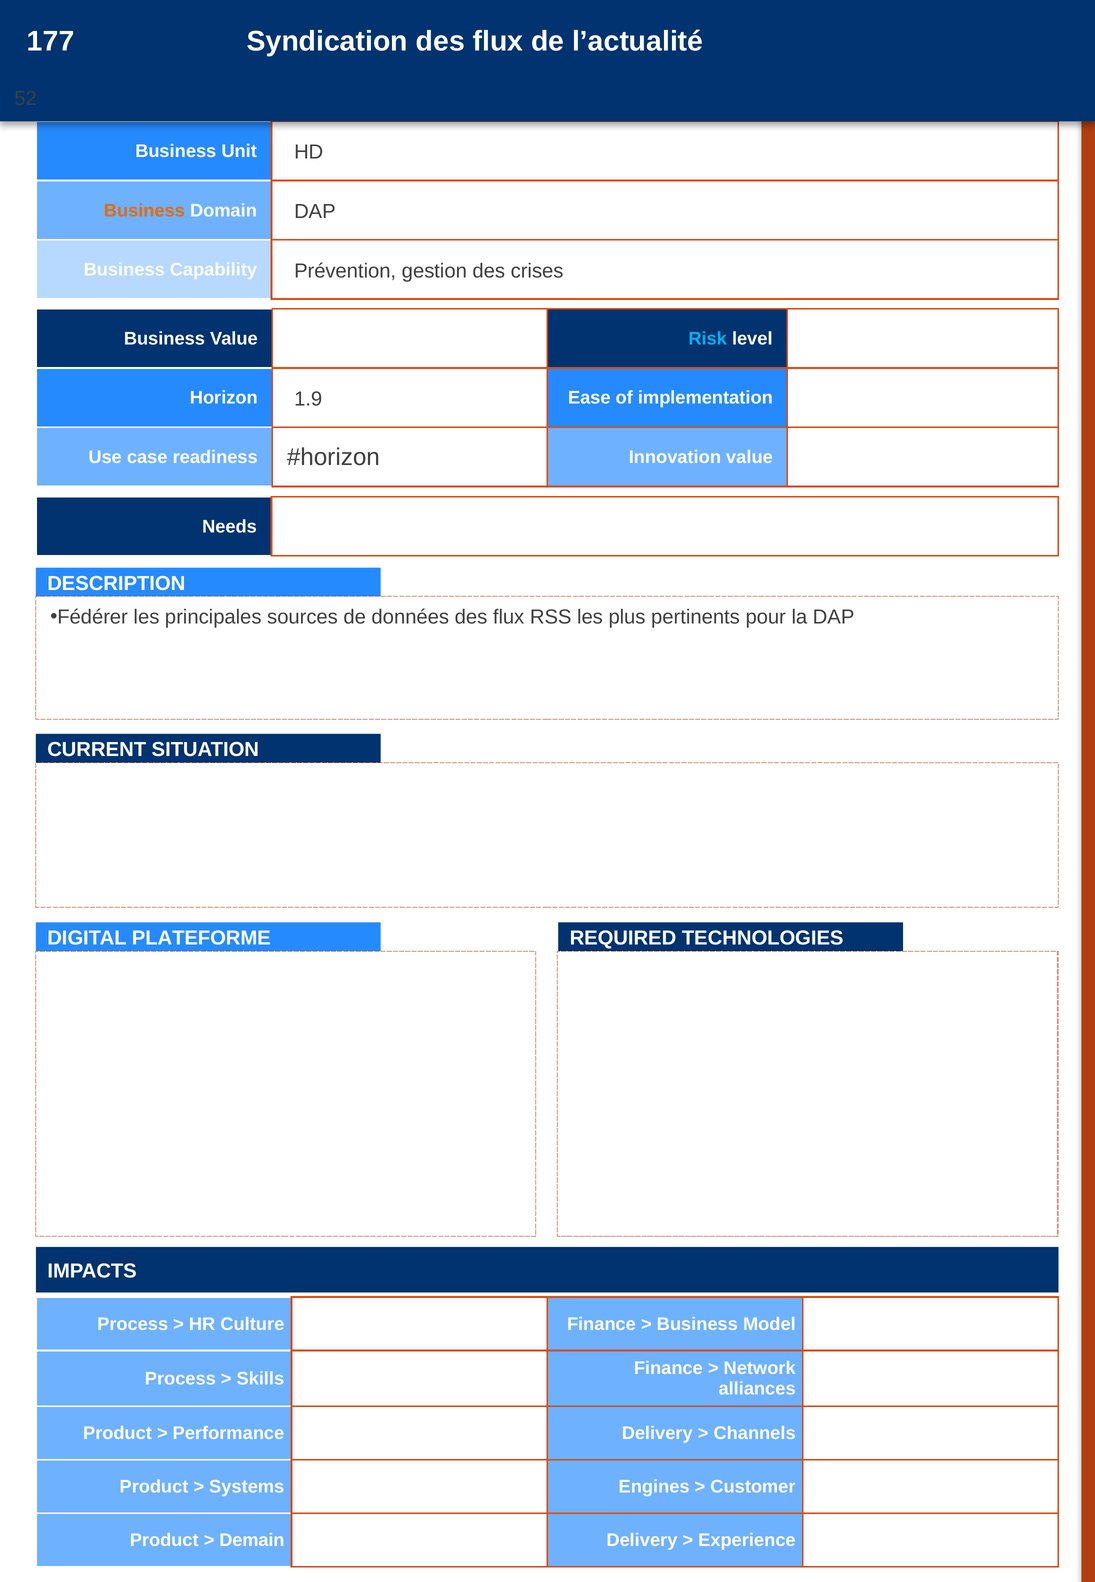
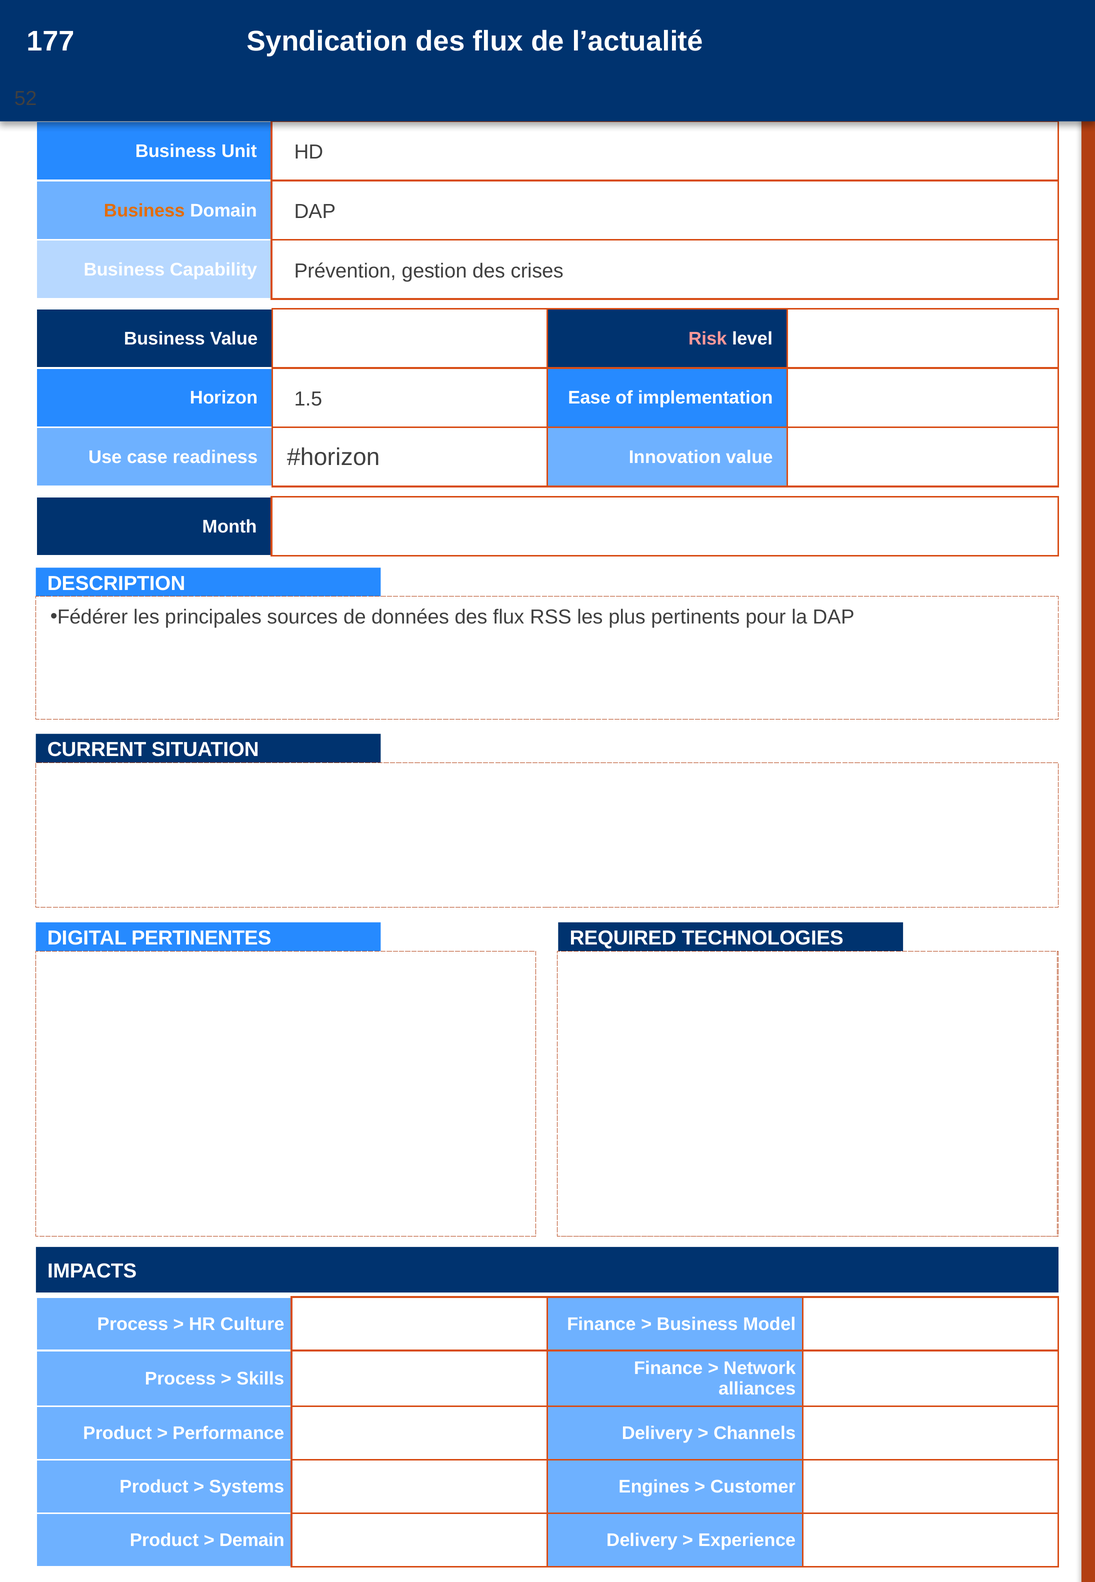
Risk colour: light blue -> pink (708, 339)
1.9: 1.9 -> 1.5 (308, 399)
Needs: Needs -> Month (230, 526)
PLATEFORME: PLATEFORME -> PERTINENTES (201, 938)
